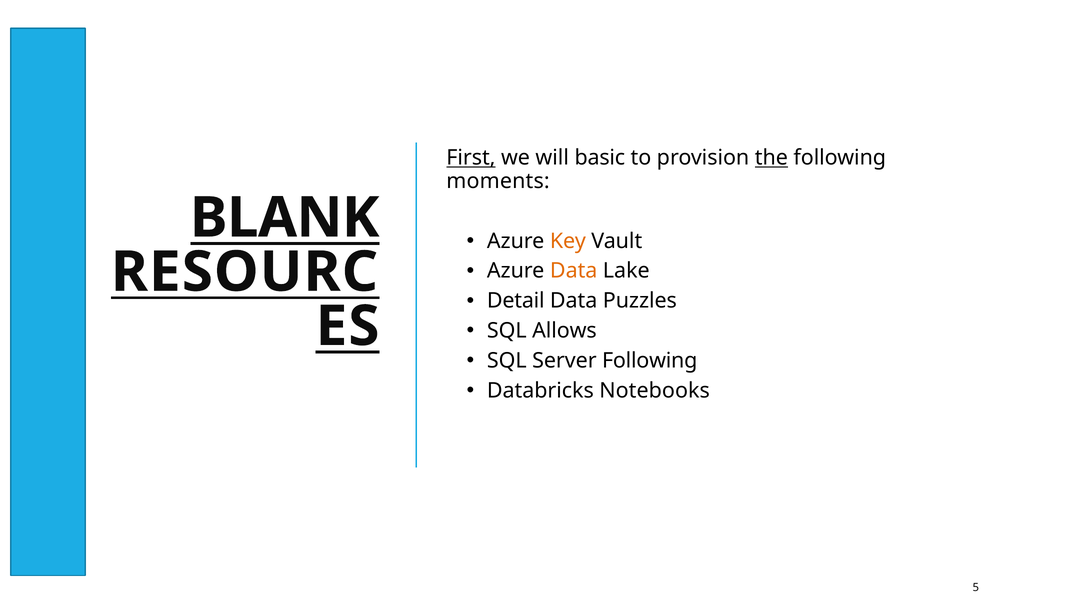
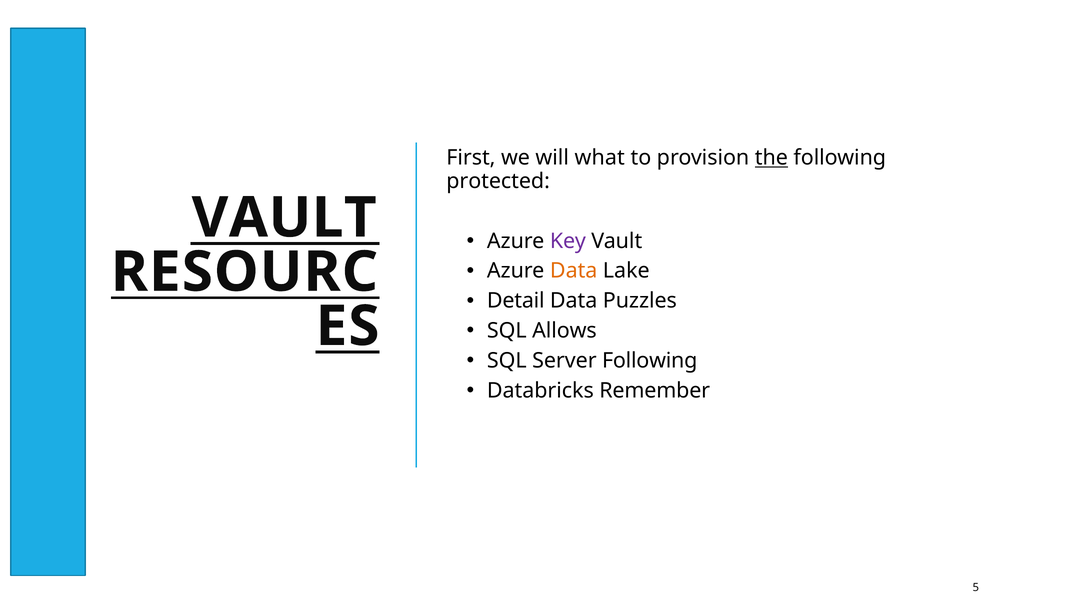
First underline: present -> none (471, 158)
basic: basic -> what (600, 158)
moments: moments -> protected (498, 181)
BLANK: BLANK -> VAULT (284, 218)
Key colour: orange -> purple (568, 241)
Notebooks: Notebooks -> Remember (655, 391)
